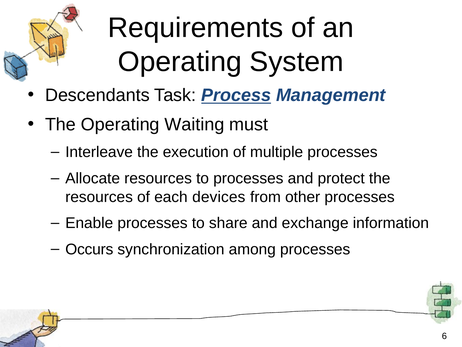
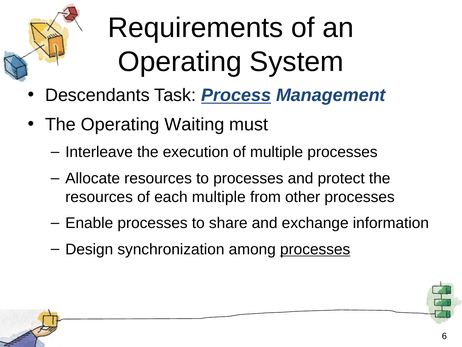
each devices: devices -> multiple (219, 197)
Occurs: Occurs -> Design (89, 249)
processes underline: none -> present (315, 249)
